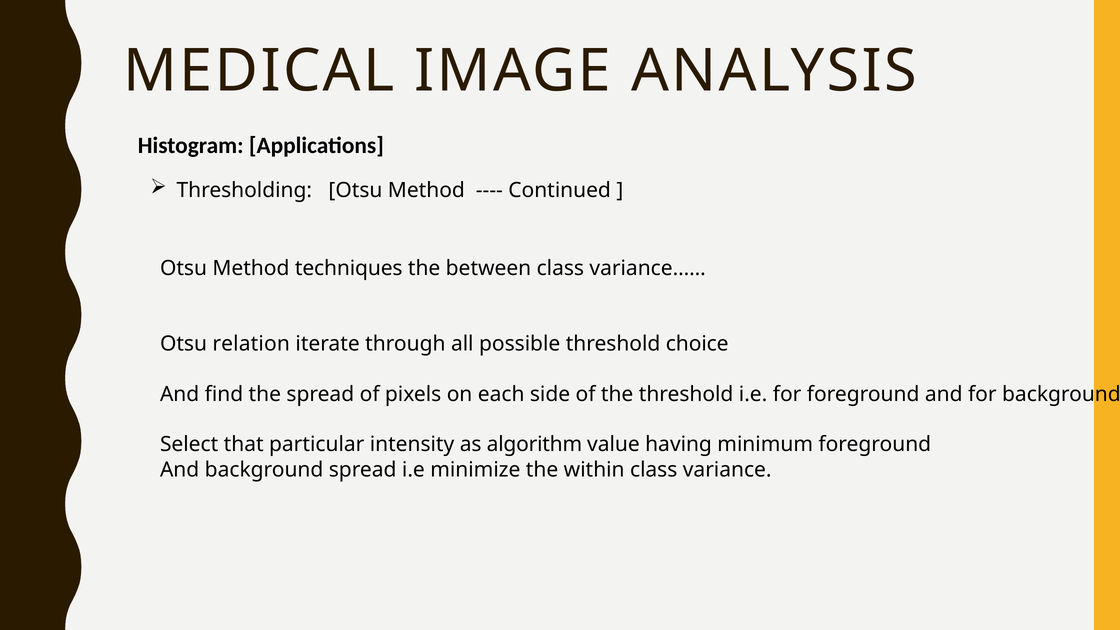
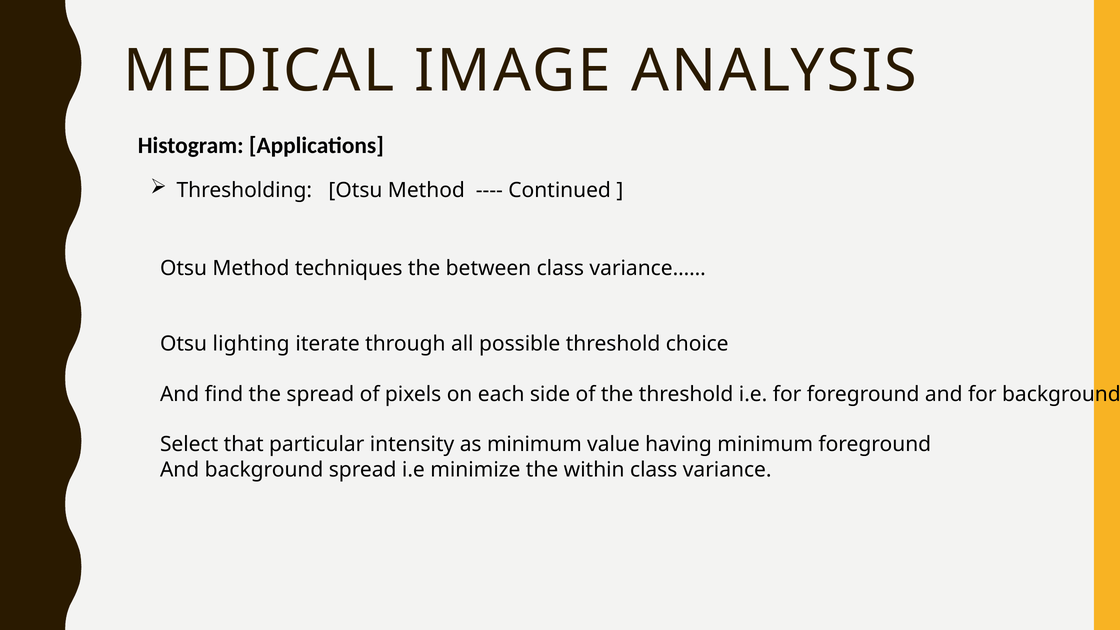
relation: relation -> lighting (251, 344)
as algorithm: algorithm -> minimum (534, 445)
